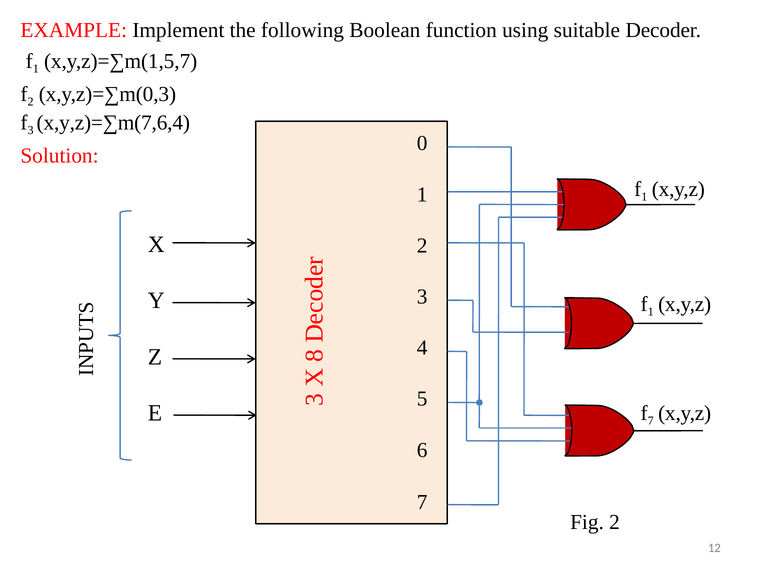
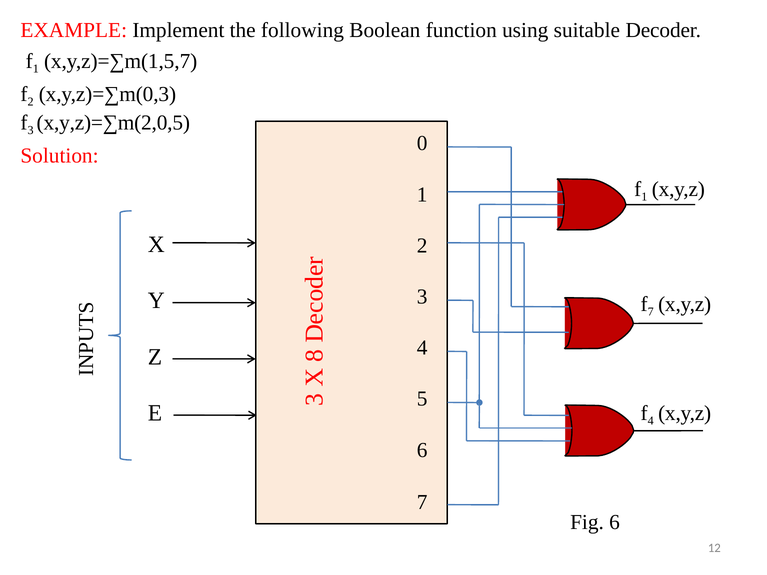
x,y,z)=∑m(7,6,4: x,y,z)=∑m(7,6,4 -> x,y,z)=∑m(2,0,5 (113, 123)
1: 1 -> 7 (651, 312)
7: 7 -> 4 (651, 421)
Fig 2: 2 -> 6 (615, 522)
